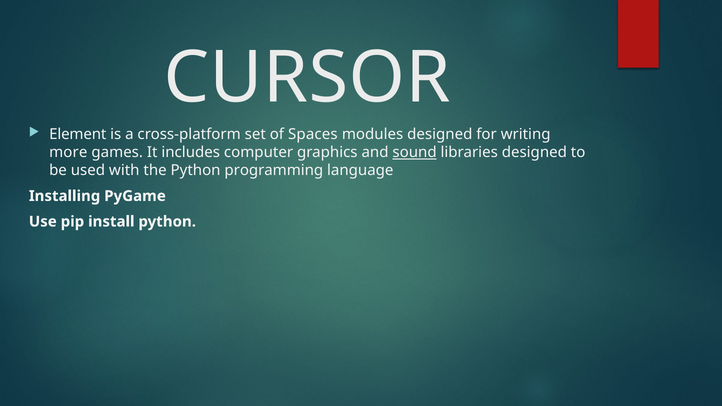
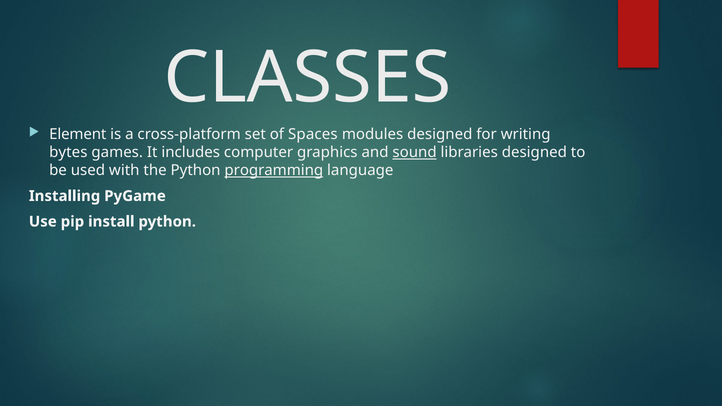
CURSOR: CURSOR -> CLASSES (307, 78)
more: more -> bytes (68, 152)
programming underline: none -> present (274, 170)
